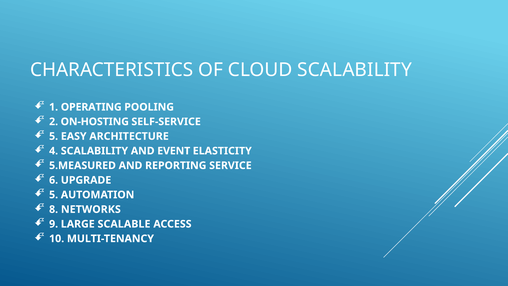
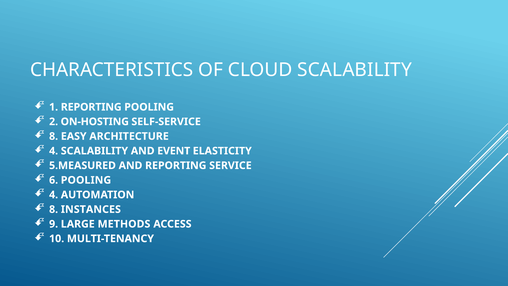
1 OPERATING: OPERATING -> REPORTING (91, 107)
5: 5 -> 8 (54, 136)
6 UPGRADE: UPGRADE -> POOLING (86, 180)
5: 5 -> 4 (54, 195)
NETWORKS: NETWORKS -> INSTANCES (91, 209)
SCALABLE: SCALABLE -> METHODS (124, 224)
